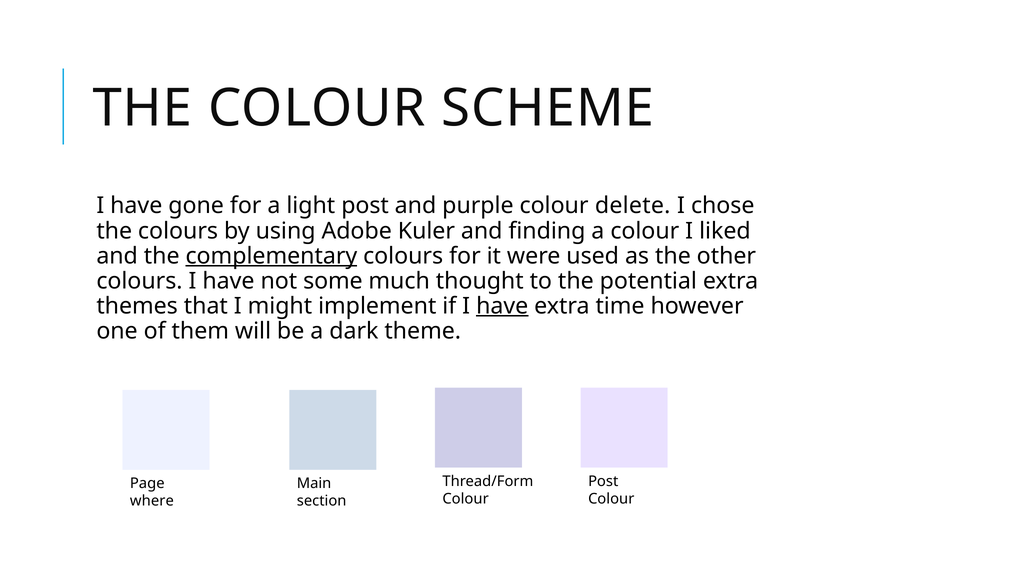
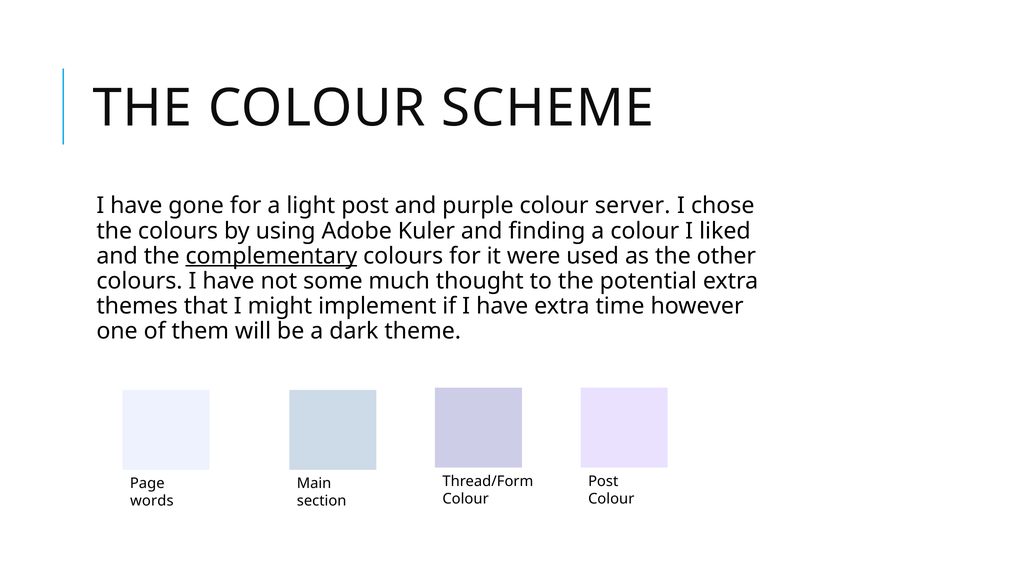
delete: delete -> server (633, 206)
have underline: present -> none (502, 306)
where: where -> words (152, 501)
